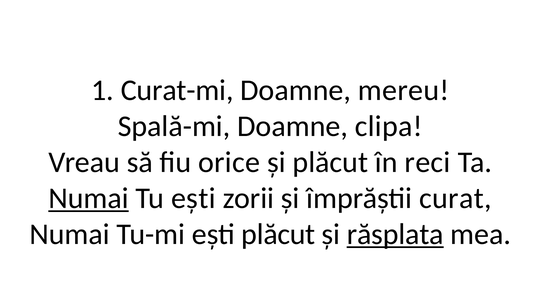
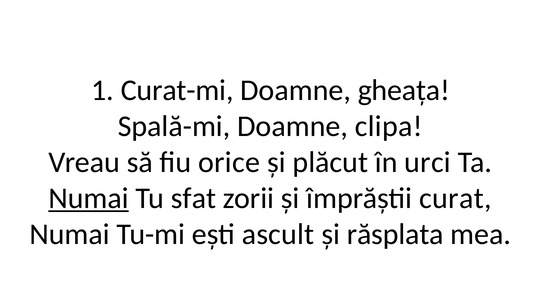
mereu: mereu -> gheața (404, 90)
reci: reci -> urci (428, 162)
Tu ești: ești -> sfat (193, 198)
ești plăcut: plăcut -> ascult (278, 234)
răsplata underline: present -> none (395, 234)
